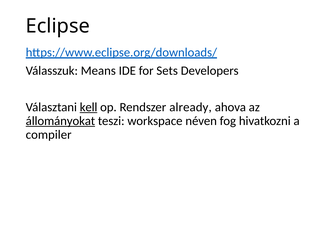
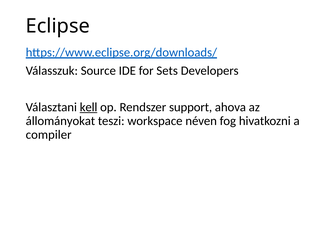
Means: Means -> Source (98, 71)
already: already -> support (191, 107)
állományokat underline: present -> none (60, 121)
